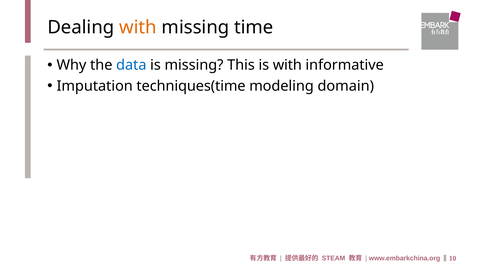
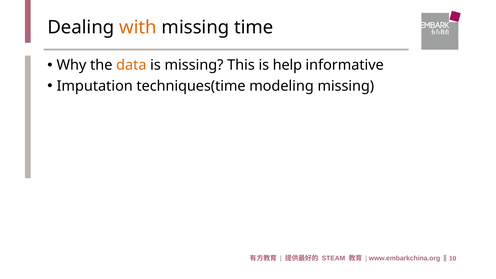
data colour: blue -> orange (131, 65)
is with: with -> help (287, 65)
modeling domain: domain -> missing (346, 86)
